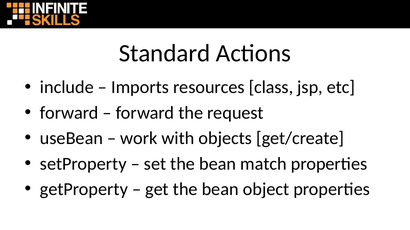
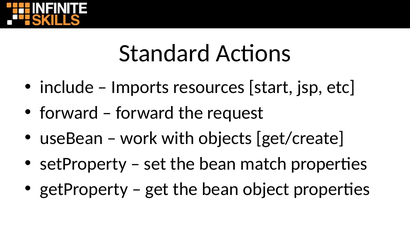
class: class -> start (271, 88)
